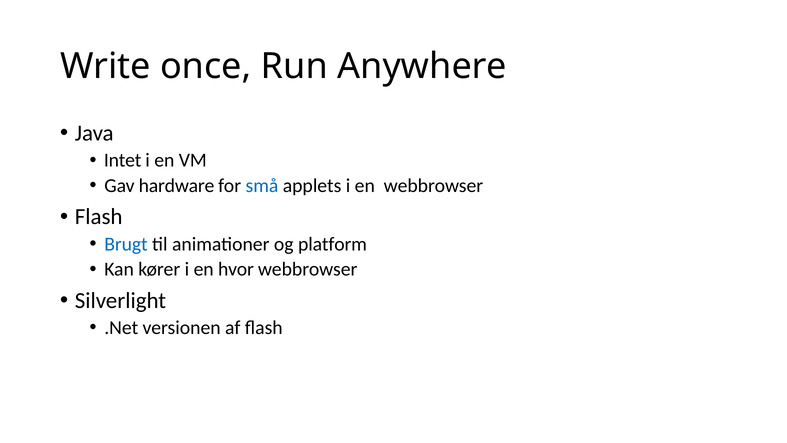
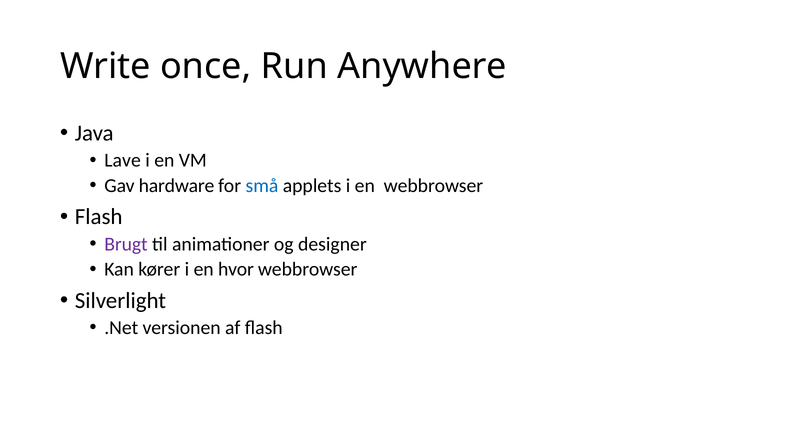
Intet: Intet -> Lave (123, 160)
Brugt colour: blue -> purple (126, 244)
platform: platform -> designer (332, 244)
